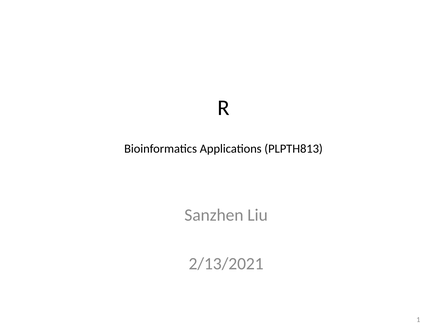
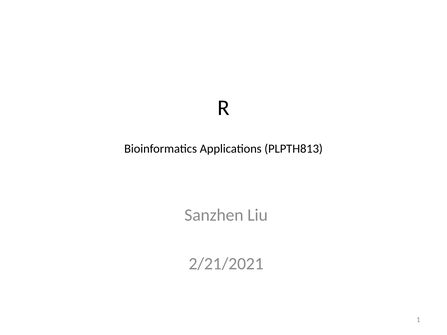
2/13/2021: 2/13/2021 -> 2/21/2021 (226, 264)
